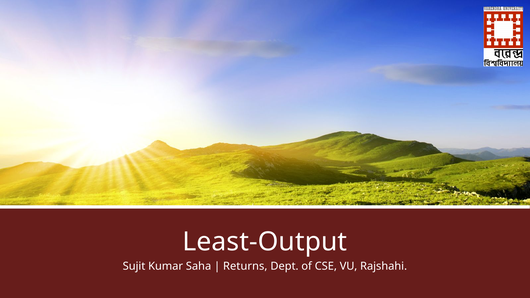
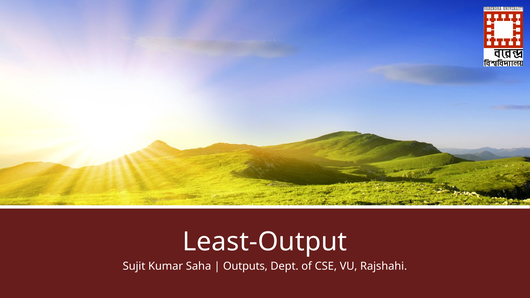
Returns: Returns -> Outputs (245, 266)
